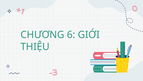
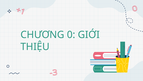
6: 6 -> 0 (71, 35)
